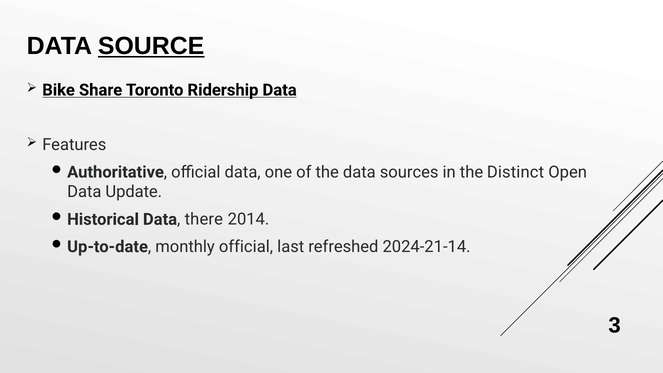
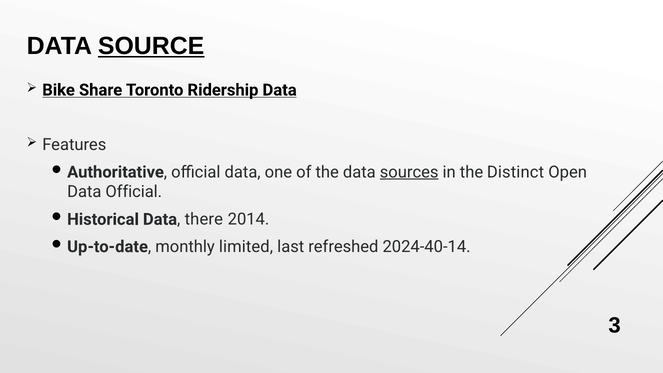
sources underline: none -> present (409, 172)
Data Update: Update -> Official (134, 192)
monthly official: official -> limited (246, 247)
2024-21-14: 2024-21-14 -> 2024-40-14 (427, 247)
